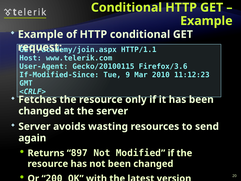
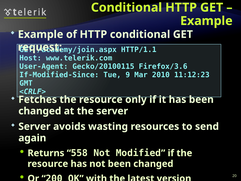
897: 897 -> 558 (79, 153)
